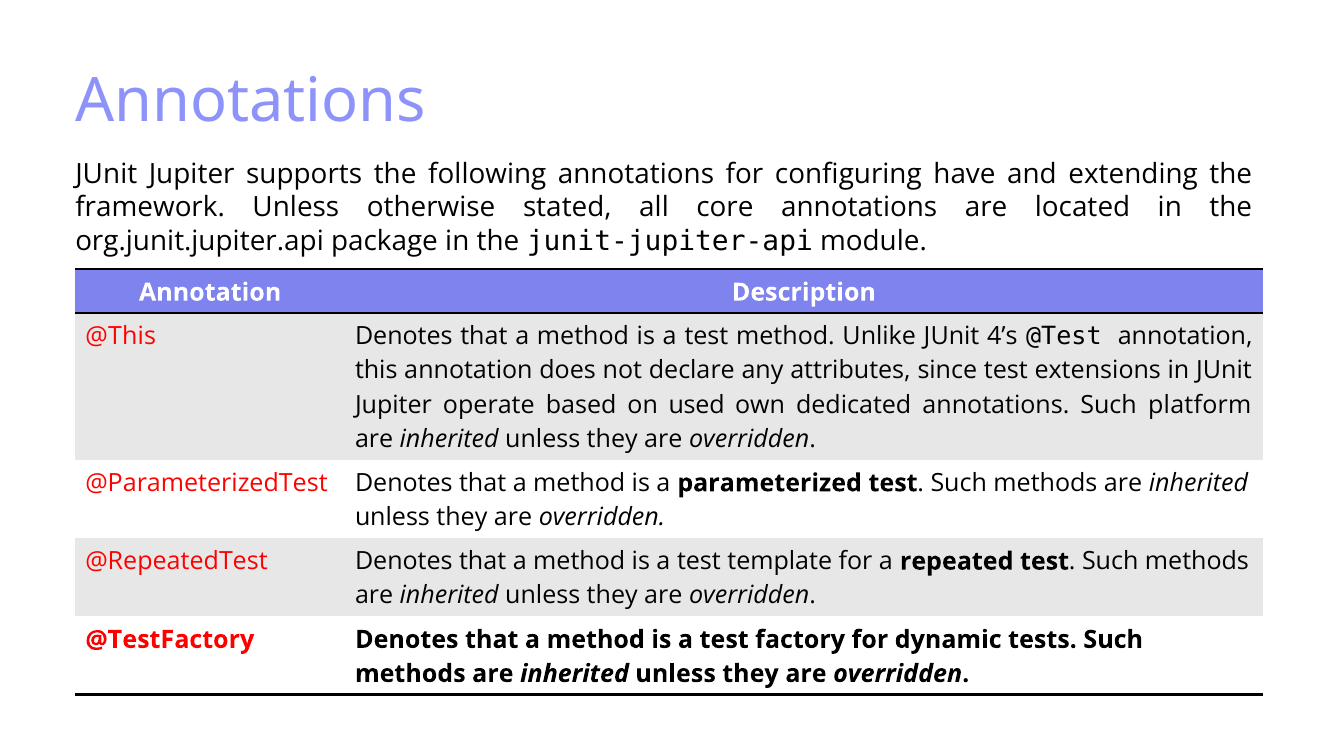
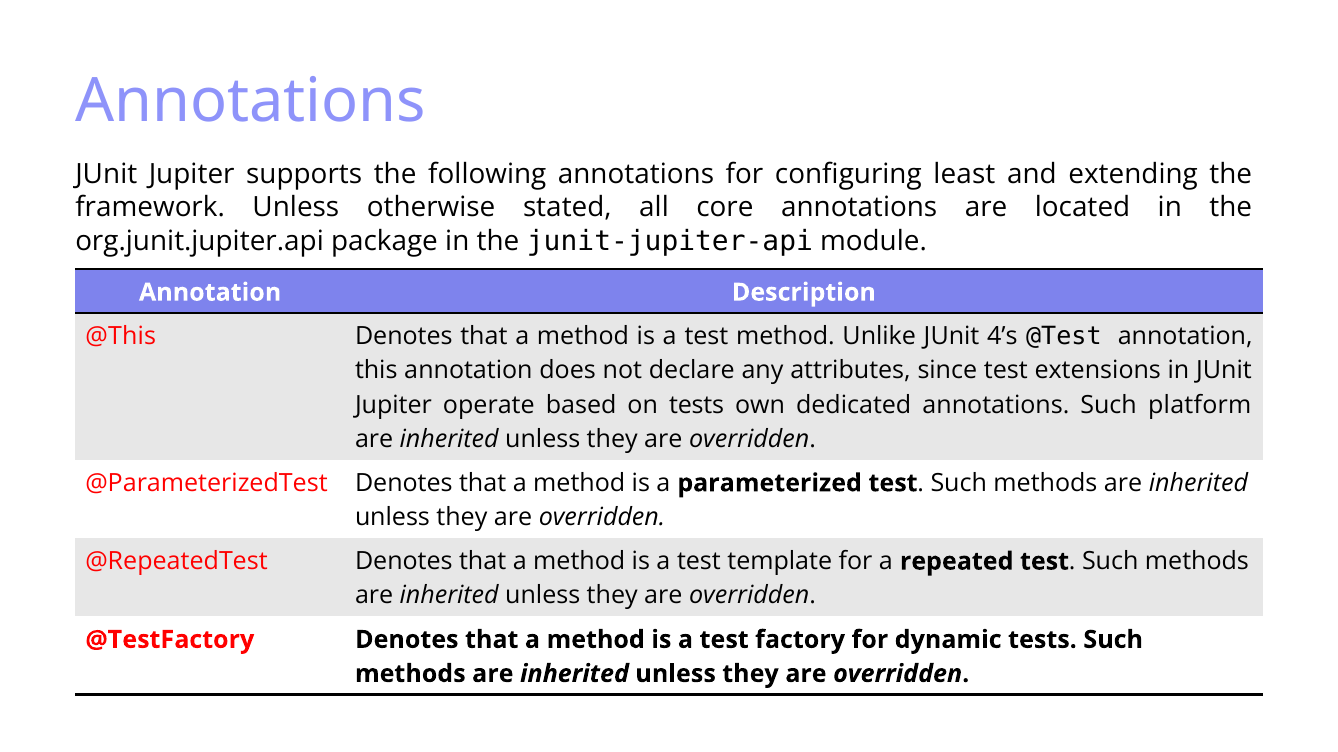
have: have -> least (964, 174)
on used: used -> tests (697, 405)
